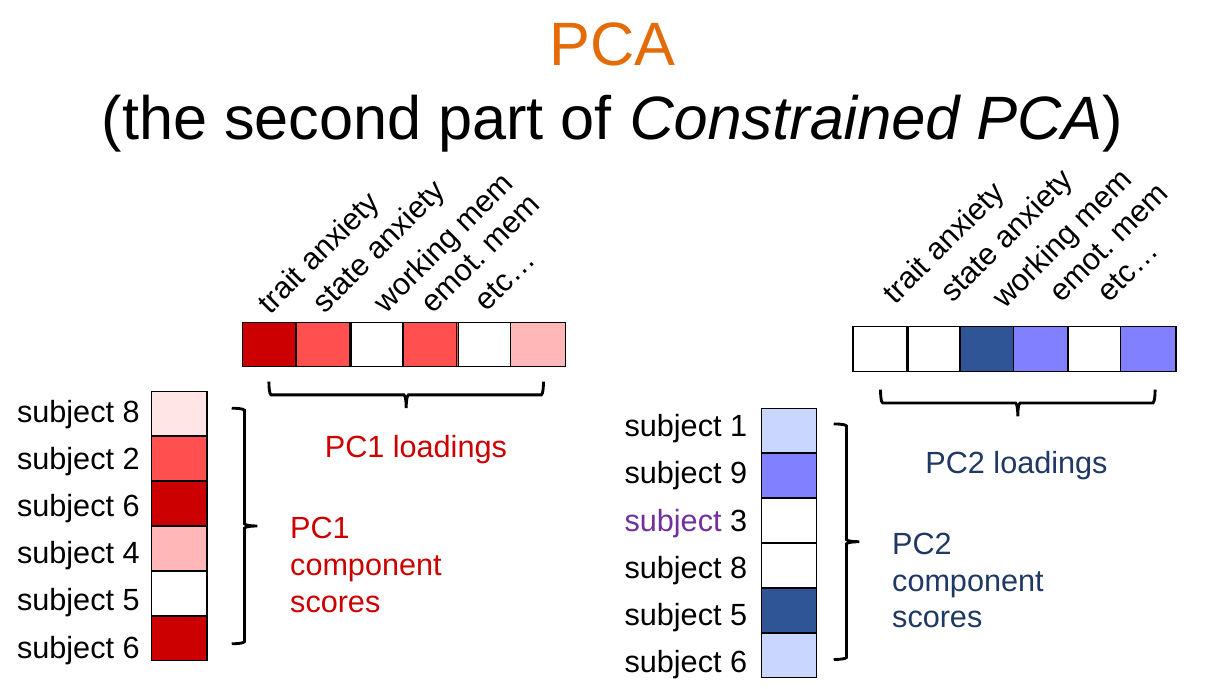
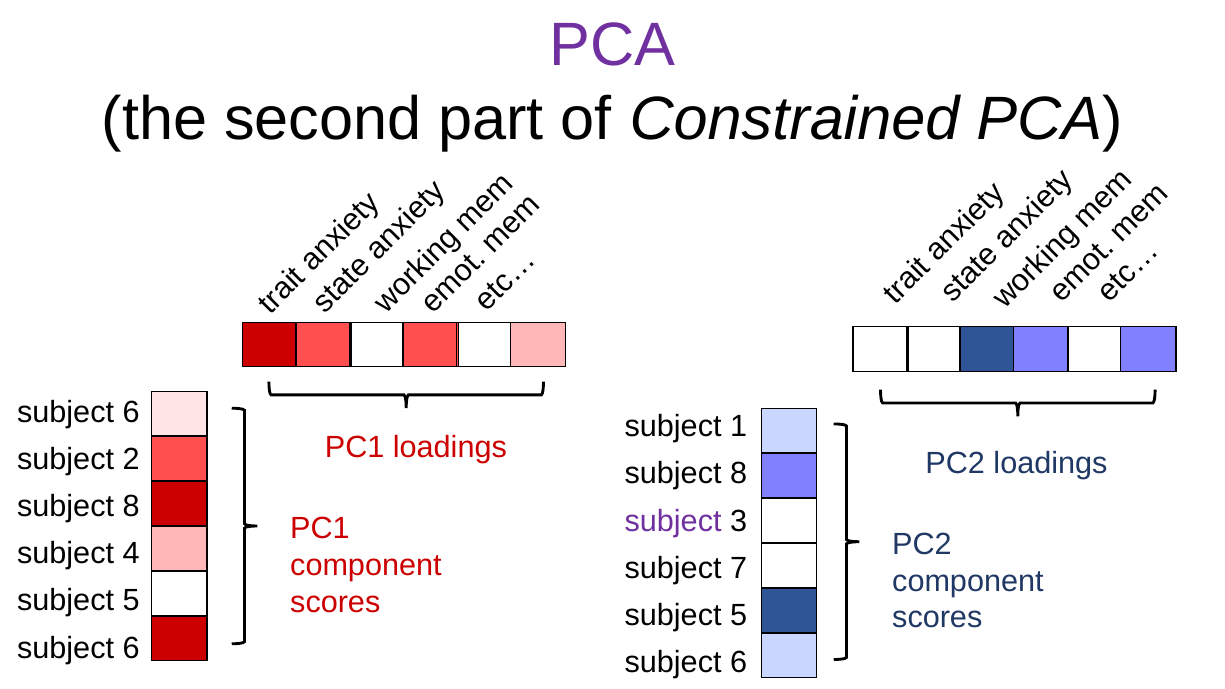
PCA colour: orange -> purple (612, 46)
8: 8 -> 6 (131, 412)
9: 9 -> 8 (739, 474)
6: 6 -> 8 (131, 507)
8: 8 -> 7 (739, 568)
